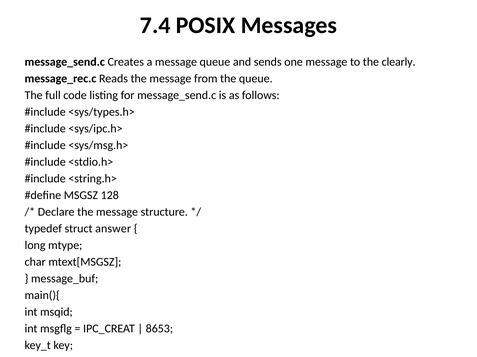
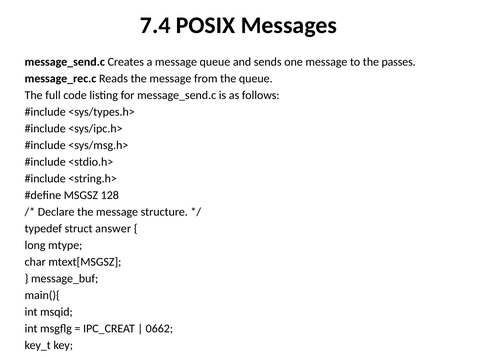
clearly: clearly -> passes (399, 62)
8653: 8653 -> 0662 (159, 329)
